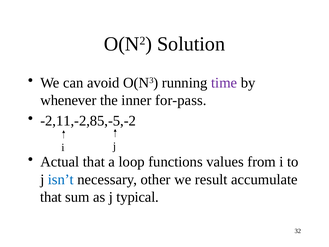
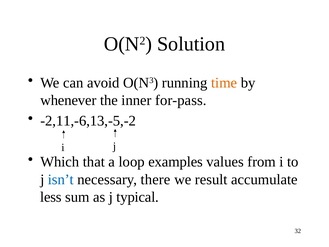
time colour: purple -> orange (224, 83)
-2,11,-2,85,-5,-2: -2,11,-2,85,-5,-2 -> -2,11,-6,13,-5,-2 (88, 121)
Actual: Actual -> Which (60, 162)
functions: functions -> examples (176, 162)
other: other -> there (156, 179)
that: that -> less (51, 197)
